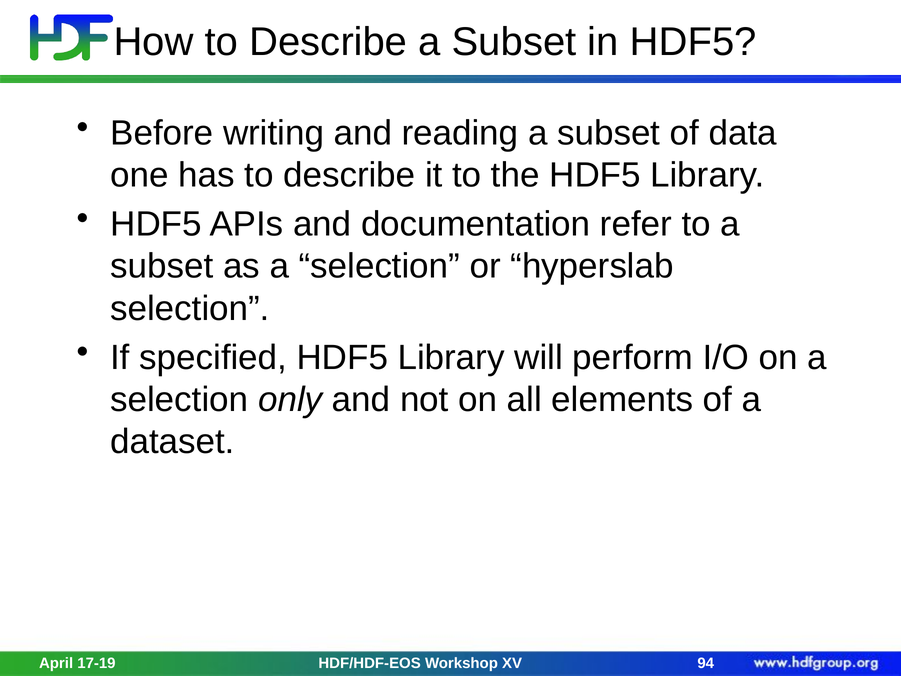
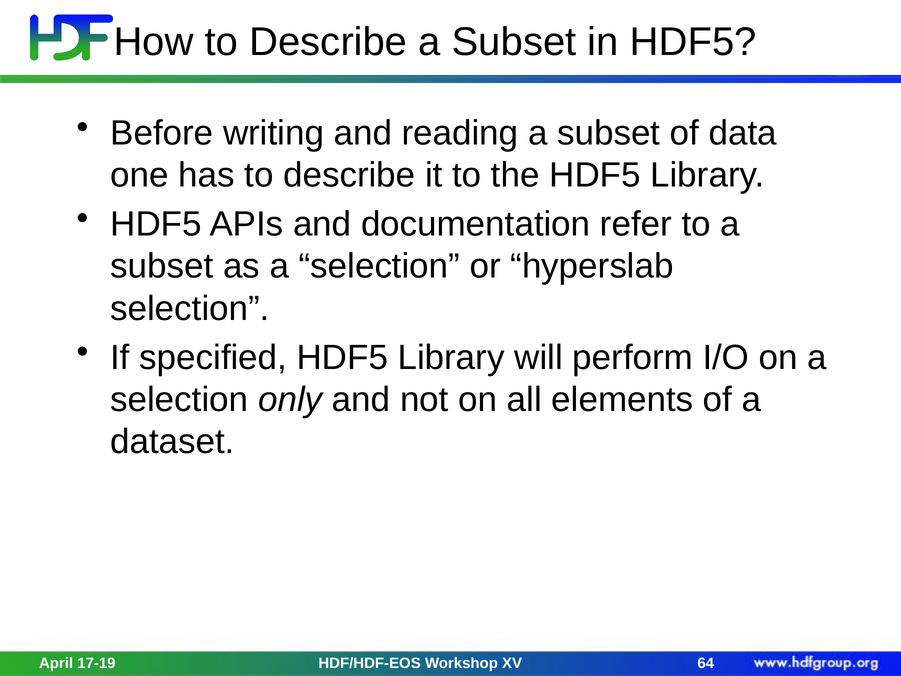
94: 94 -> 64 (706, 663)
